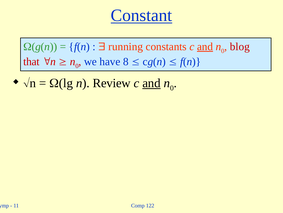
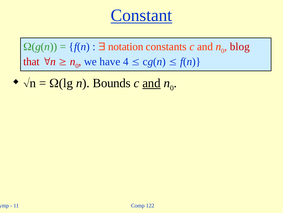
running: running -> notation (126, 46)
and underline: present -> none (205, 46)
8: 8 -> 4 (126, 62)
Review: Review -> Bounds (112, 83)
